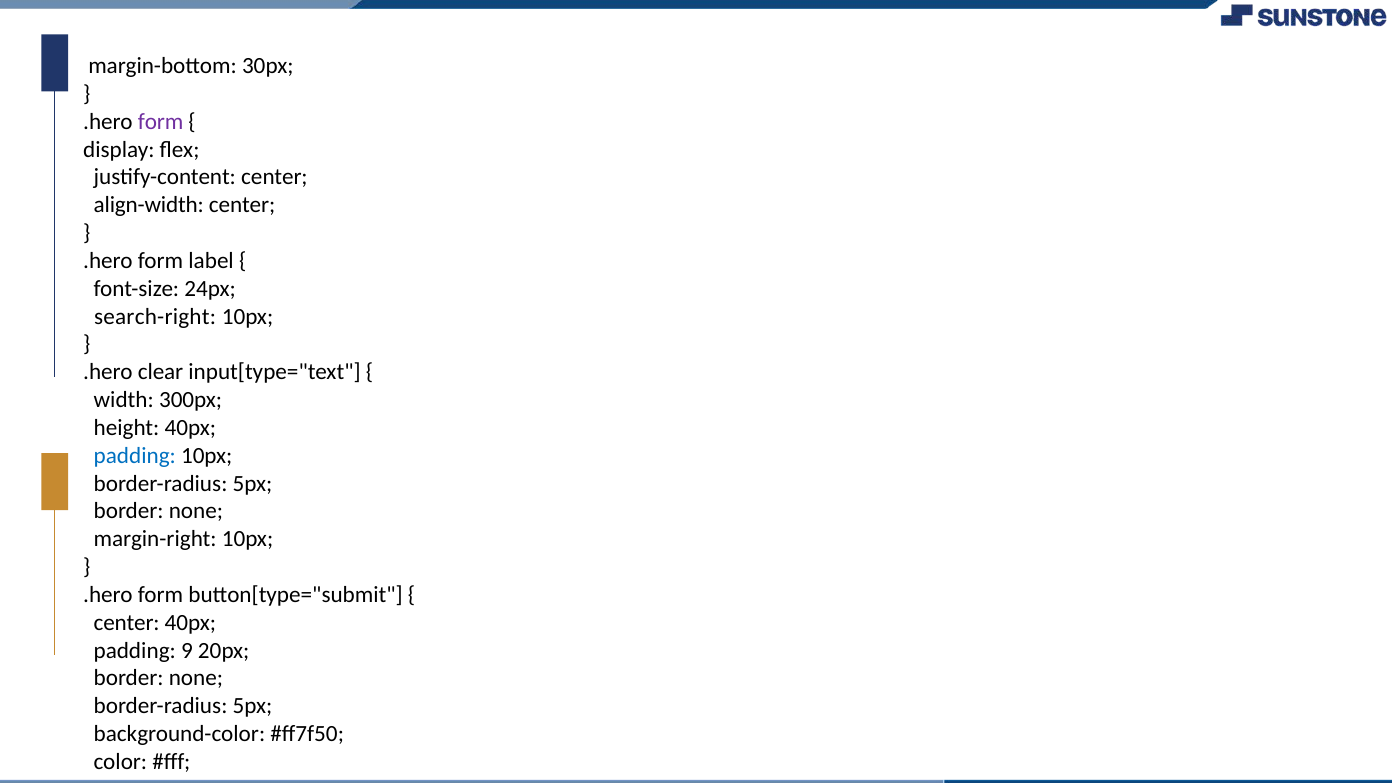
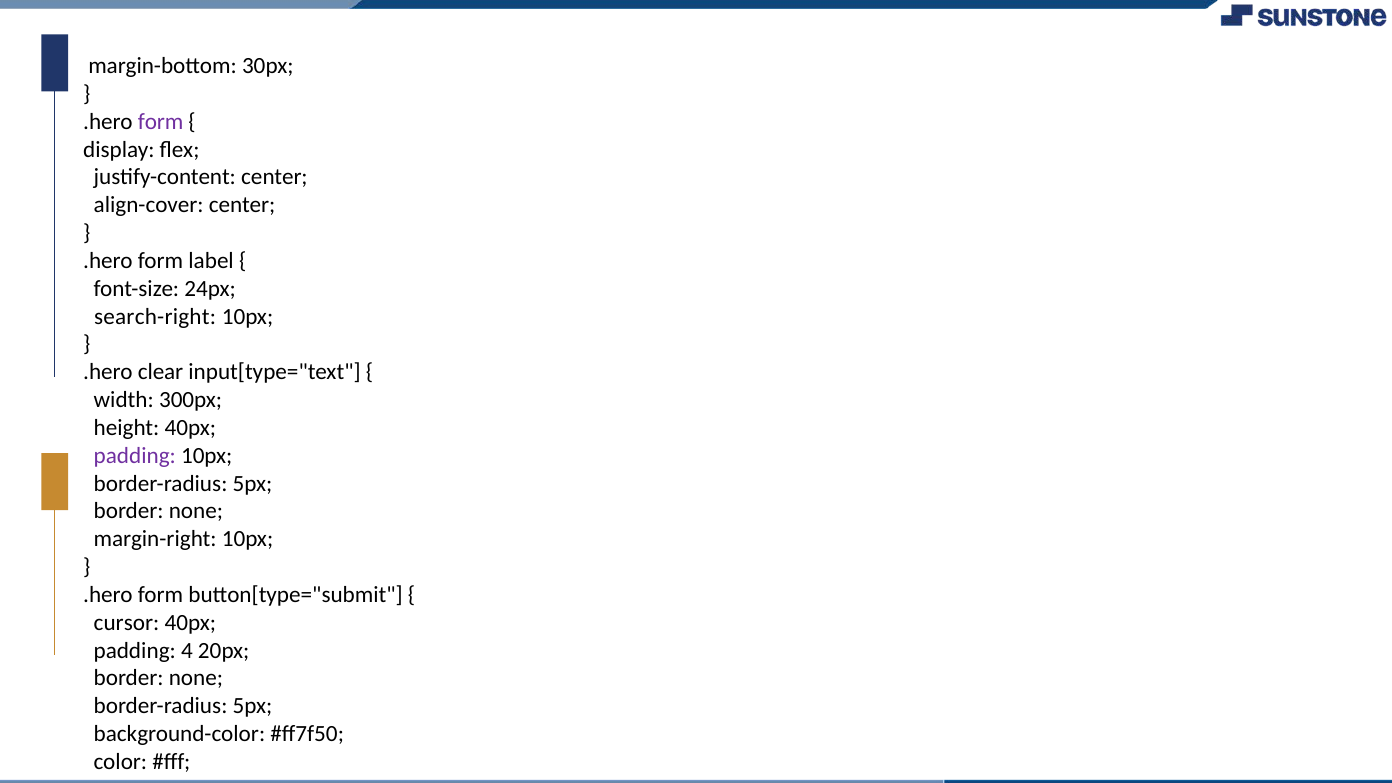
align-width: align-width -> align-cover (149, 205)
padding colour: blue -> purple (135, 456)
center: center -> cursor (127, 623)
9: 9 -> 4 (187, 650)
